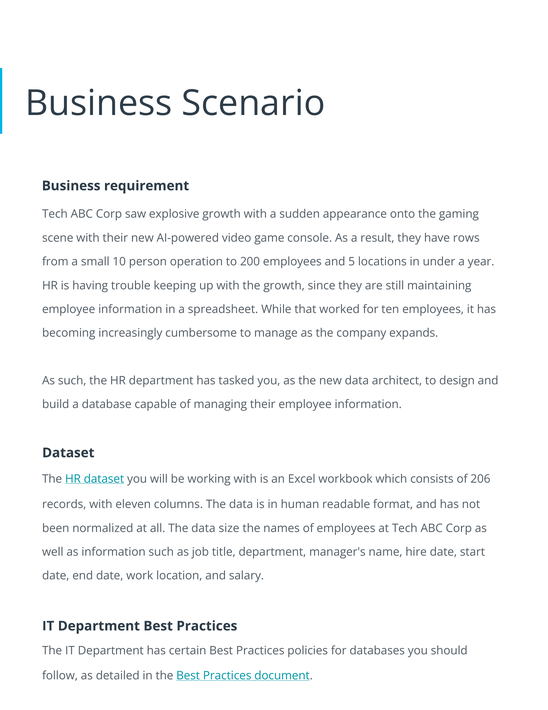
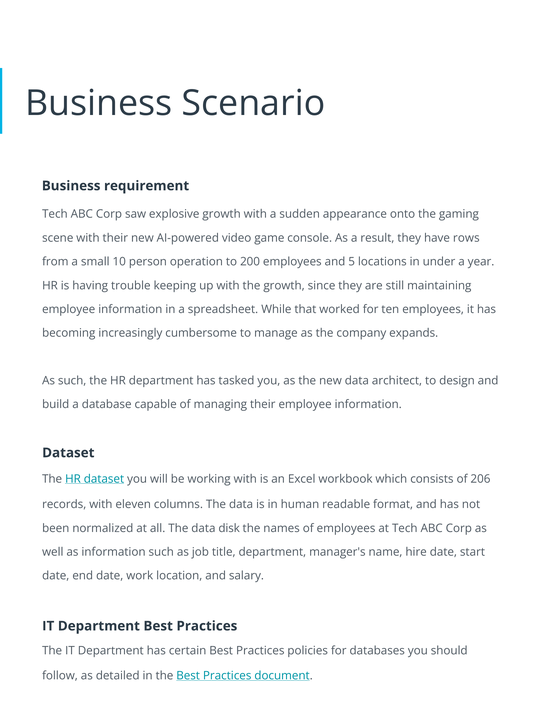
size: size -> disk (229, 528)
